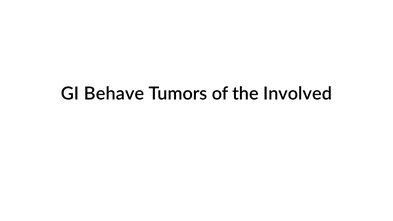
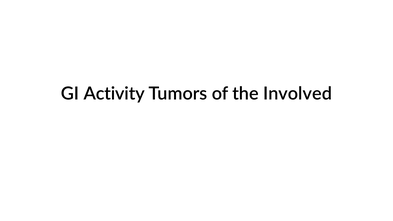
Behave: Behave -> Activity (114, 94)
